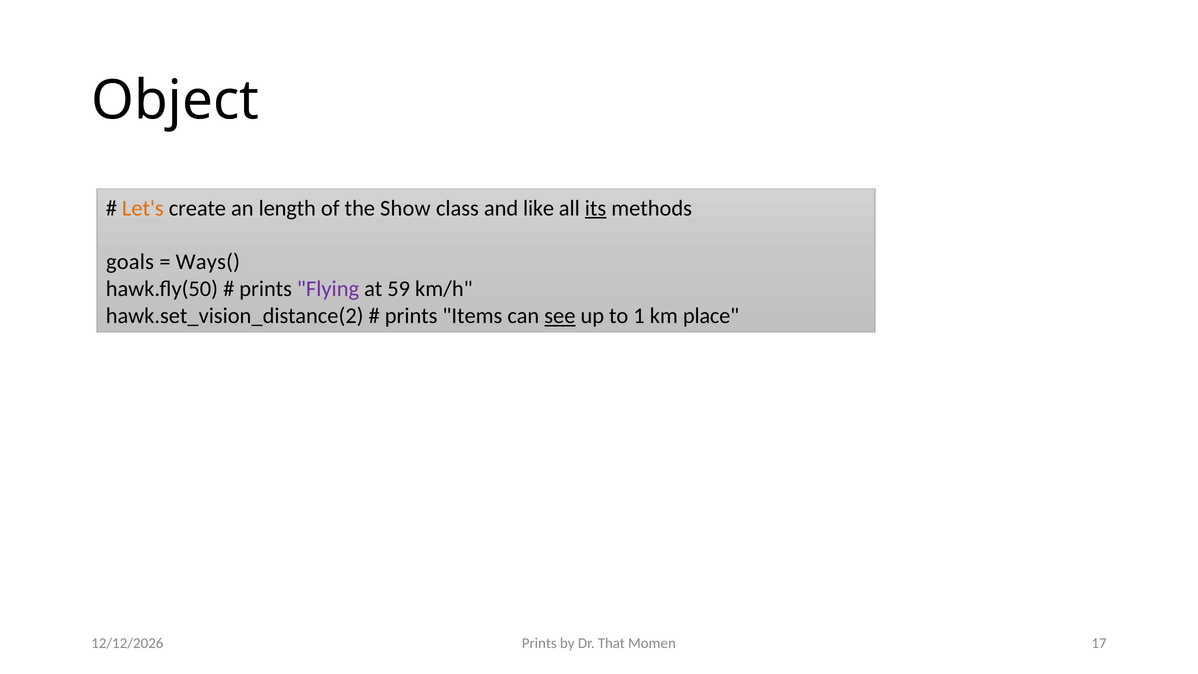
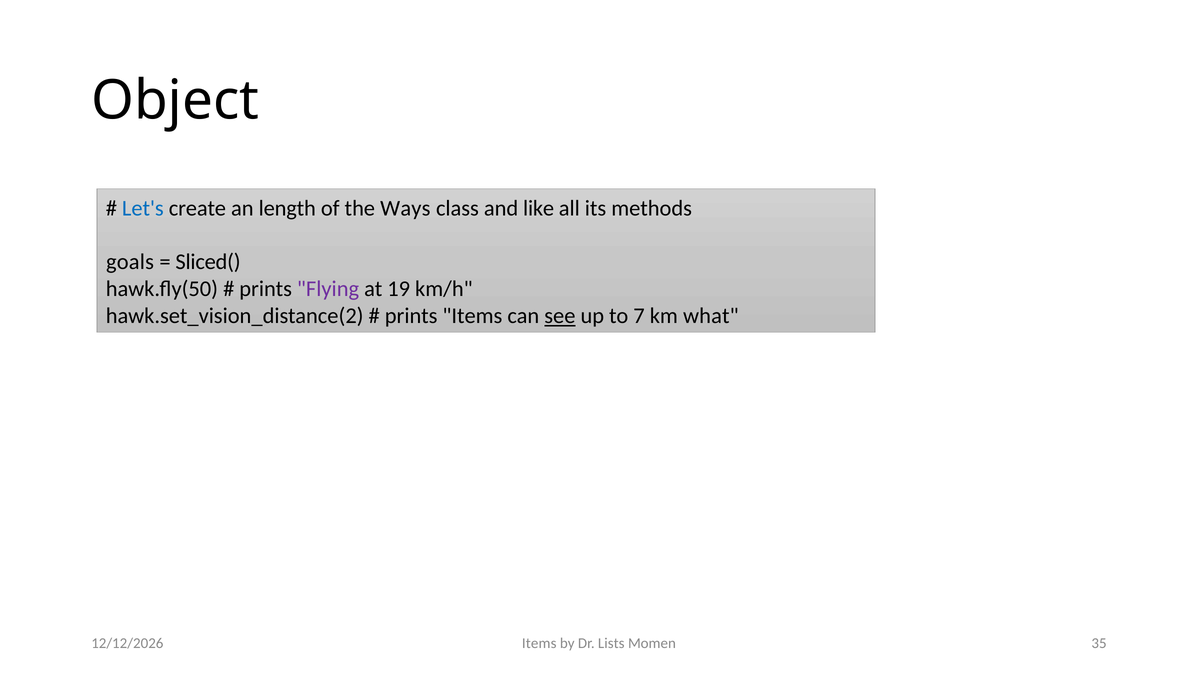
Let's colour: orange -> blue (143, 208)
Show: Show -> Ways (405, 208)
its underline: present -> none (595, 208)
Ways(: Ways( -> Sliced( (208, 262)
59: 59 -> 19 (399, 289)
1: 1 -> 7 (639, 316)
place: place -> what (711, 316)
Prints: Prints -> Items (539, 643)
That: That -> Lists (611, 643)
17: 17 -> 35 (1099, 643)
